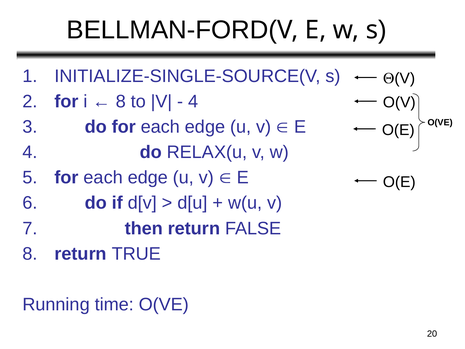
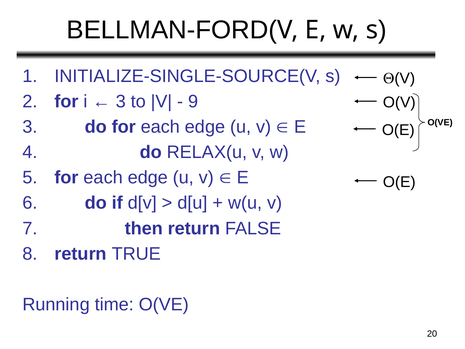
8: 8 -> 3 (121, 102)
4: 4 -> 9 (193, 102)
